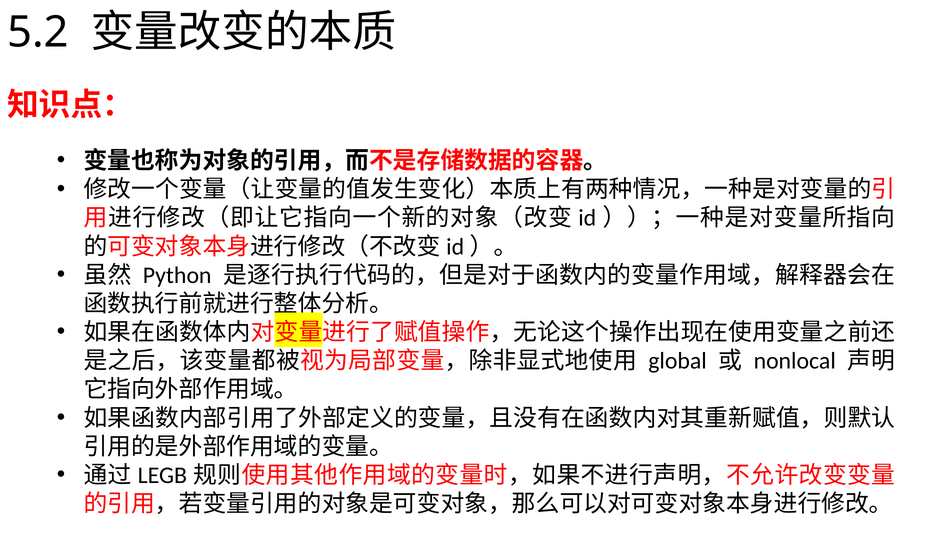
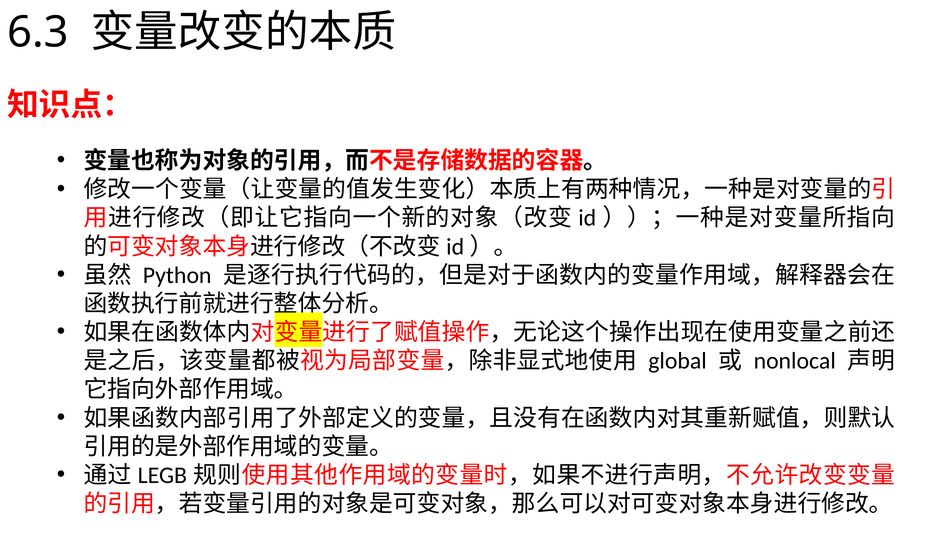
5.2: 5.2 -> 6.3 (38, 32)
